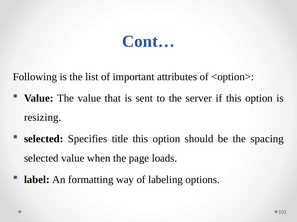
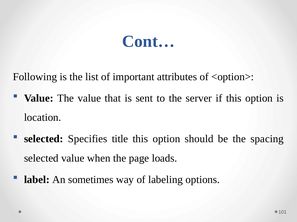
resizing: resizing -> location (43, 118)
formatting: formatting -> sometimes (91, 180)
